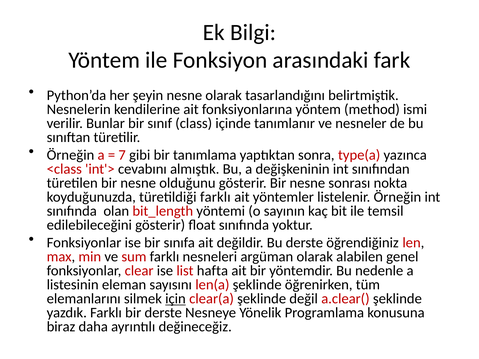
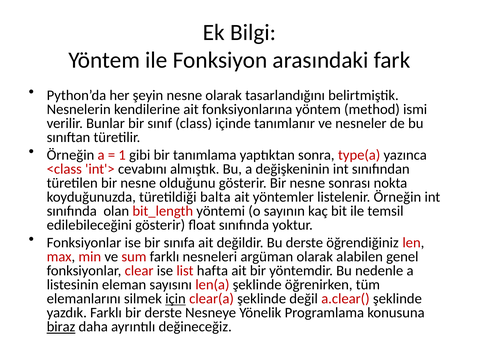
7: 7 -> 1 (122, 155)
türetildiği farklı: farklı -> balta (215, 197)
biraz underline: none -> present (61, 327)
